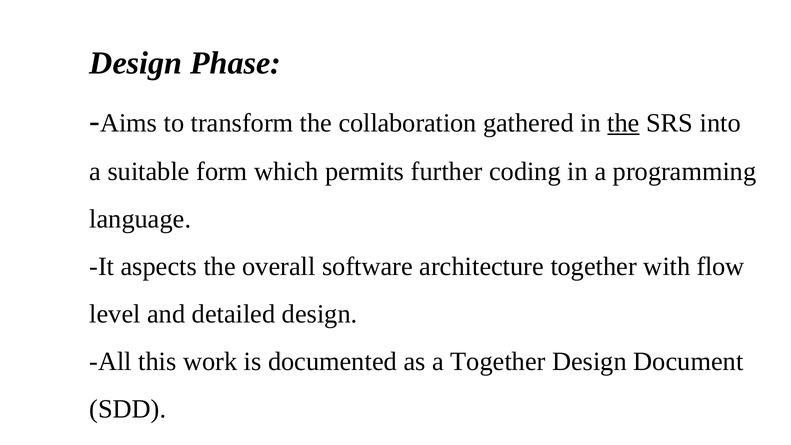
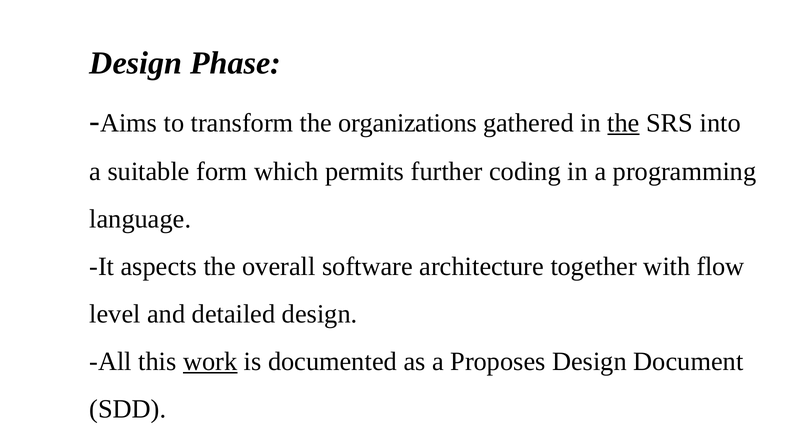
collaboration: collaboration -> organizations (408, 123)
work underline: none -> present (210, 361)
a Together: Together -> Proposes (498, 361)
